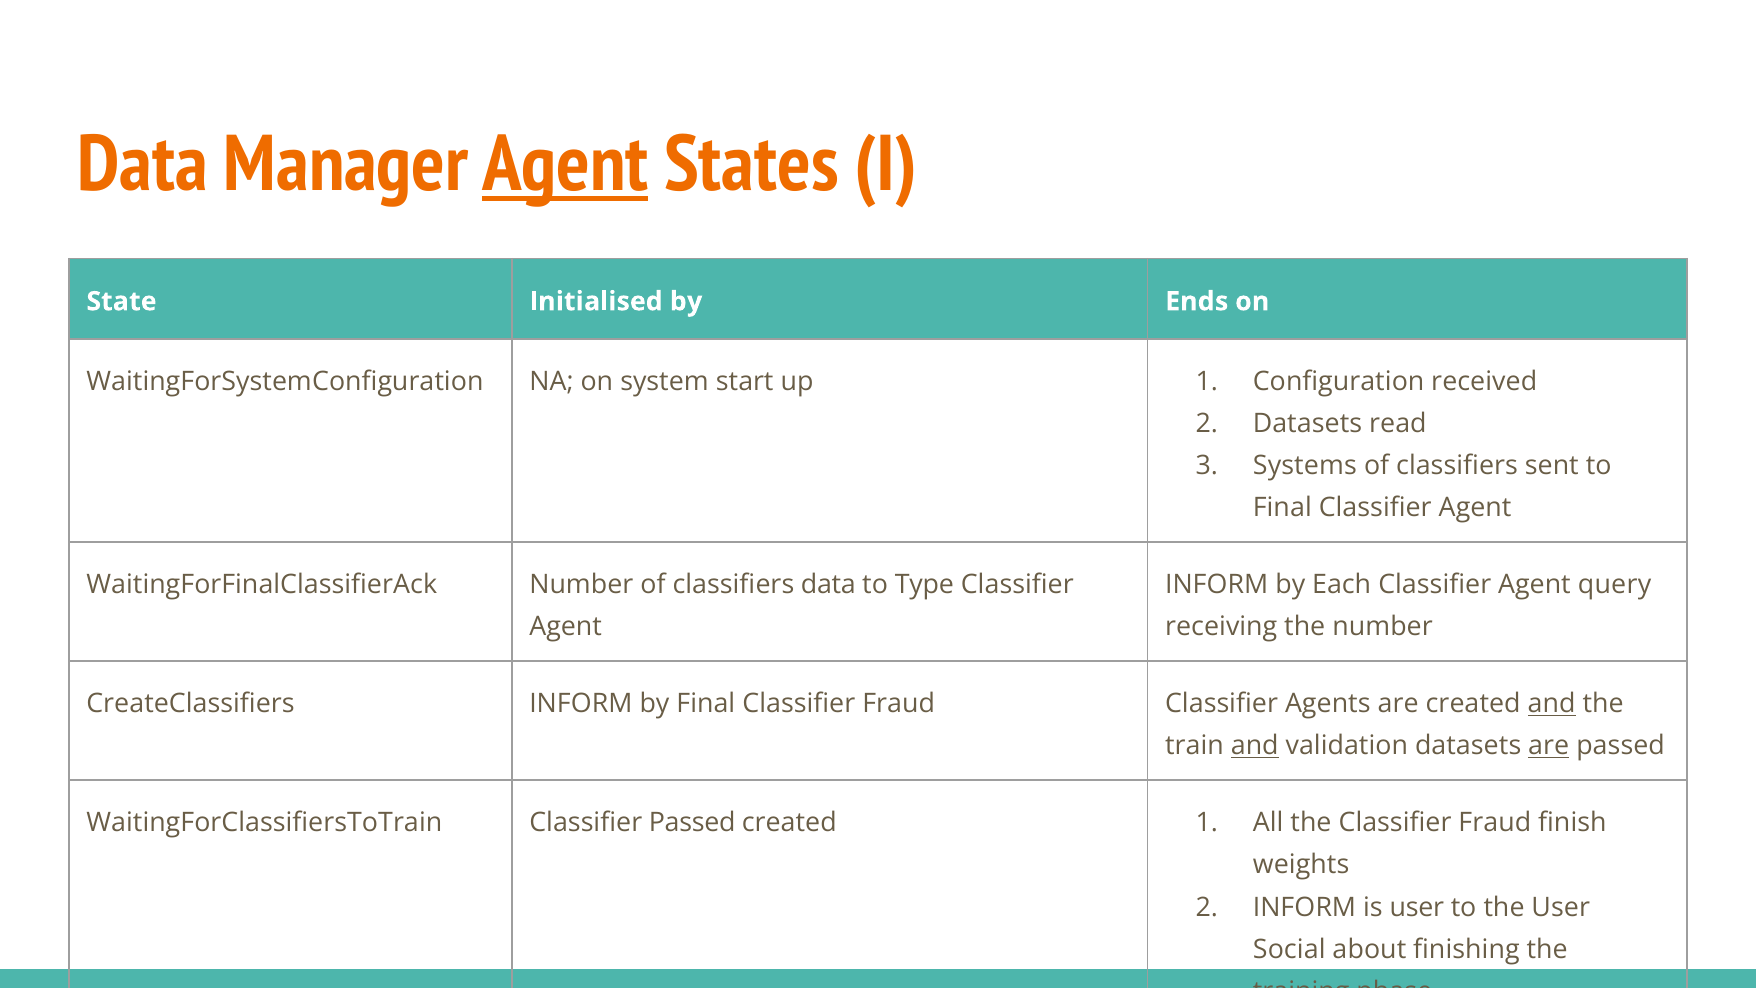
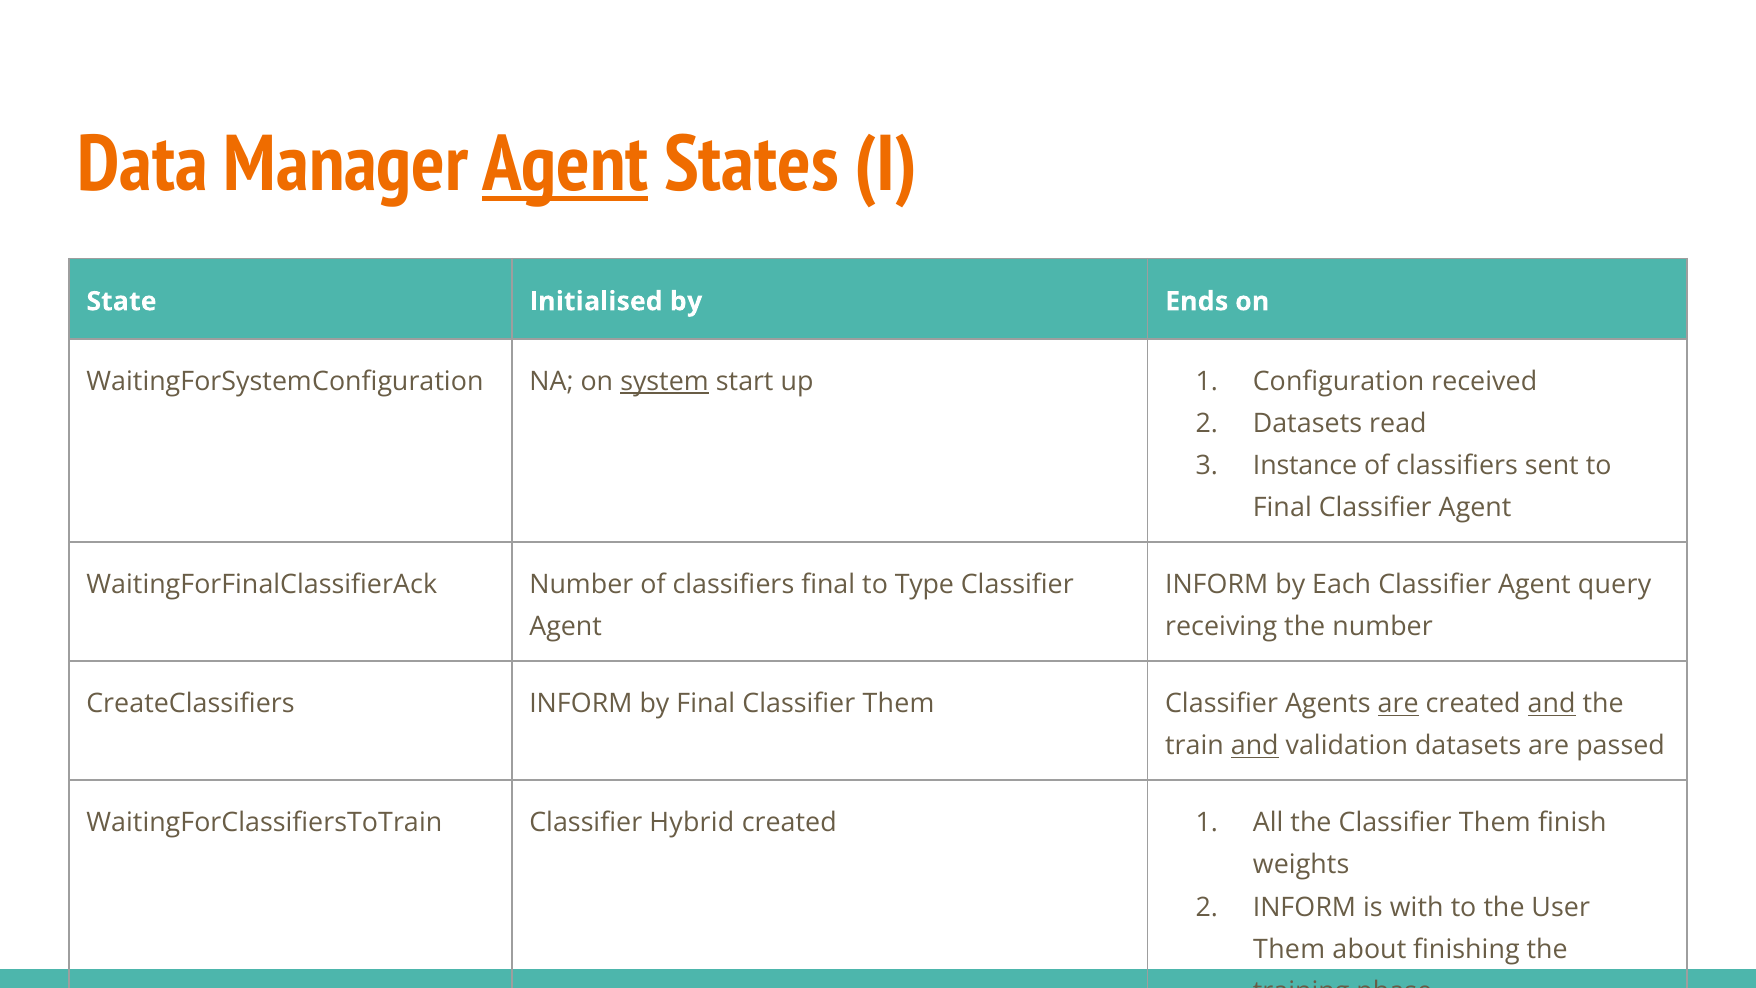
system underline: none -> present (664, 381)
Systems: Systems -> Instance (1305, 466)
classifiers data: data -> final (828, 585)
Final Classifier Fraud: Fraud -> Them (898, 704)
are underline: none -> present (1398, 704)
are underline: present -> none (1549, 746)
Classifier Passed: Passed -> Hybrid (692, 823)
the Classifier Fraud: Fraud -> Them (1495, 823)
is user: user -> with (1417, 907)
Social: Social -> Them (1289, 949)
